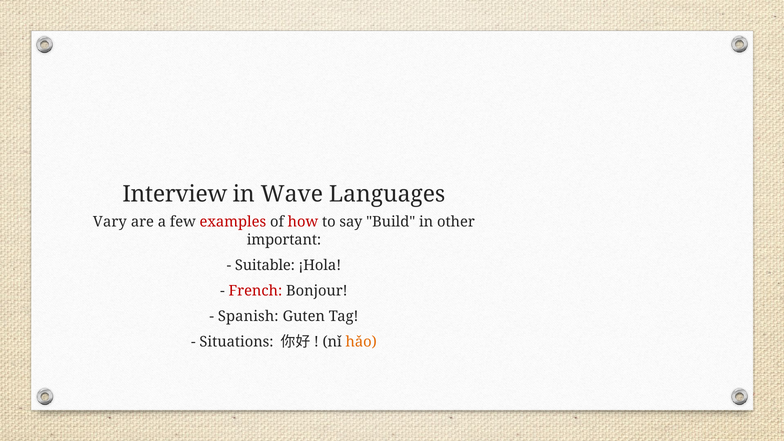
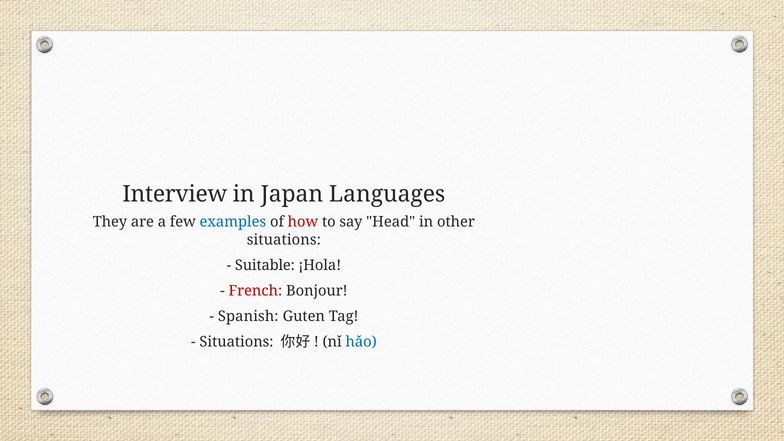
Wave: Wave -> Japan (292, 194)
Vary: Vary -> They (110, 222)
examples colour: red -> blue (233, 222)
Build: Build -> Head (391, 222)
important: important -> situations (284, 240)
hǎo colour: orange -> blue (361, 342)
